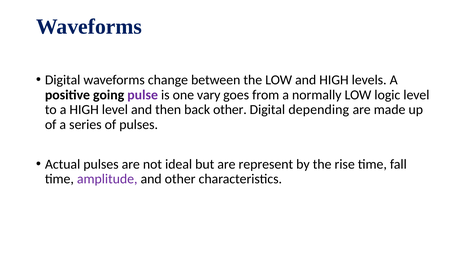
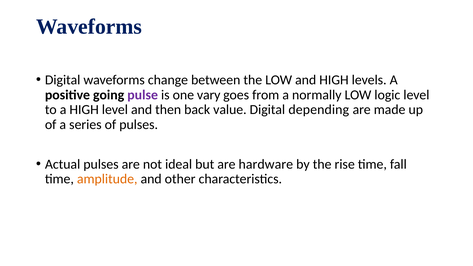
back other: other -> value (230, 110)
represent: represent -> hardware (266, 164)
amplitude colour: purple -> orange (107, 179)
